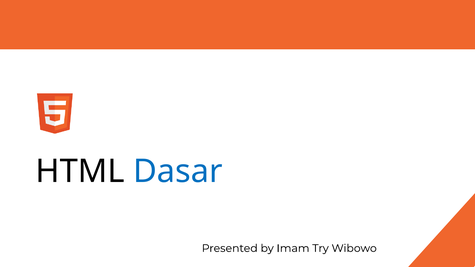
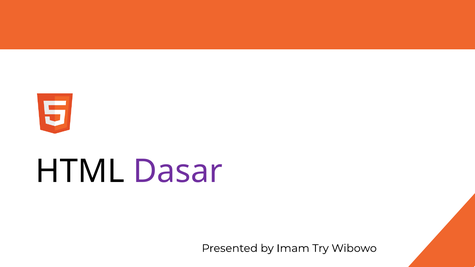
Dasar colour: blue -> purple (178, 171)
